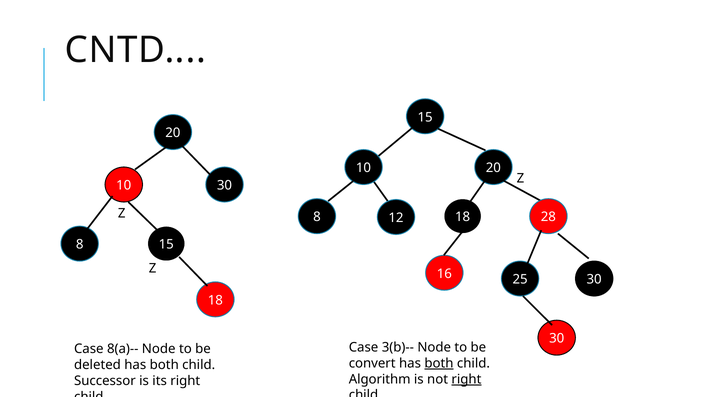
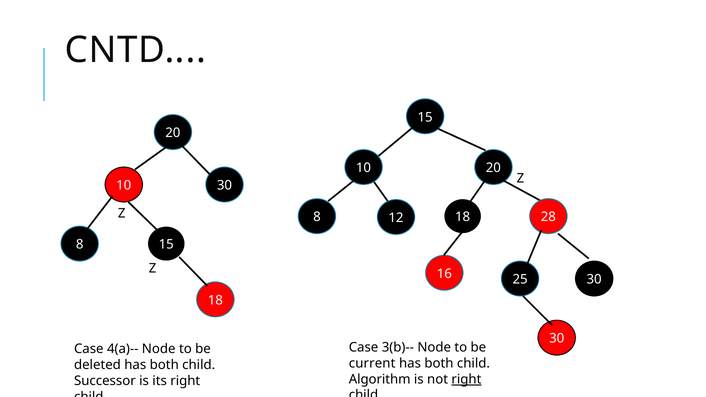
8(a)--: 8(a)-- -> 4(a)-- (123, 349)
convert: convert -> current (372, 363)
both underline: present -> none (439, 363)
